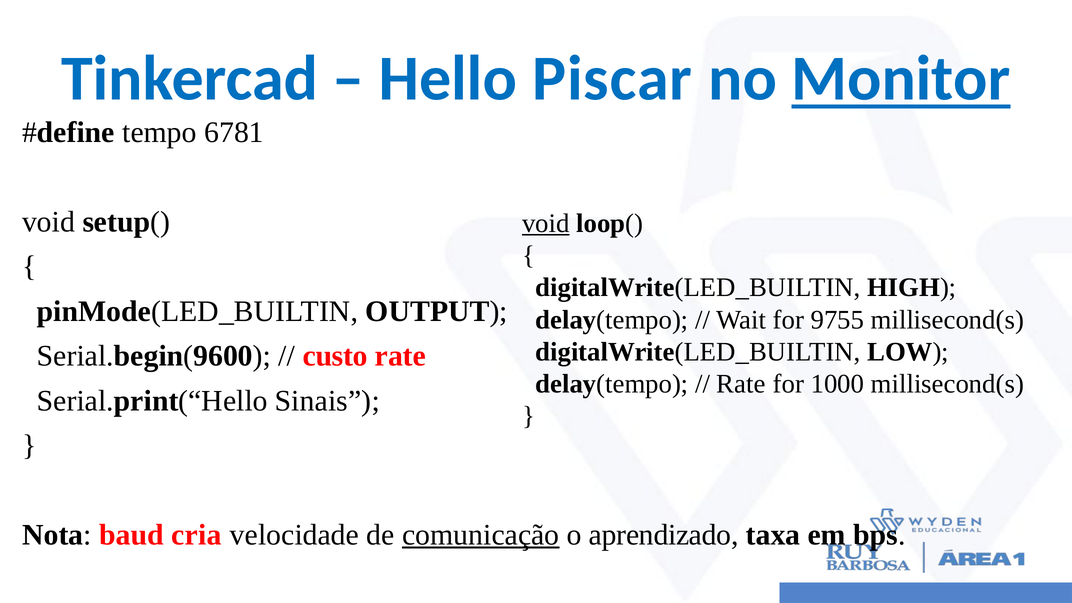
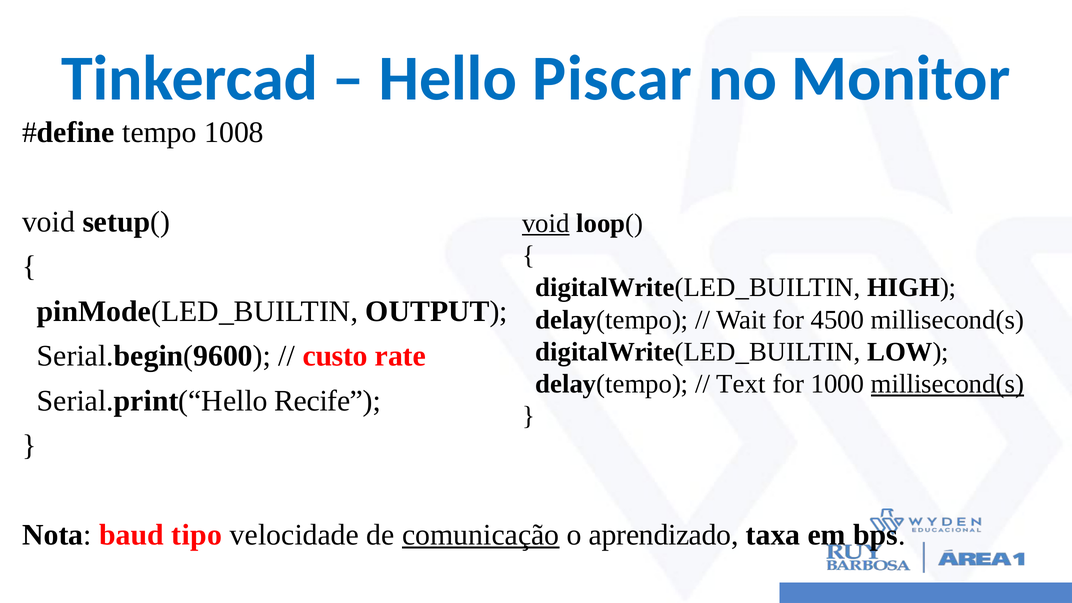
Monitor underline: present -> none (901, 79)
6781: 6781 -> 1008 (234, 133)
9755: 9755 -> 4500 (837, 320)
Rate: Rate -> Text (741, 384)
millisecond(s underline: none -> present (948, 384)
Sinais: Sinais -> Recife (327, 401)
cria: cria -> tipo (197, 535)
